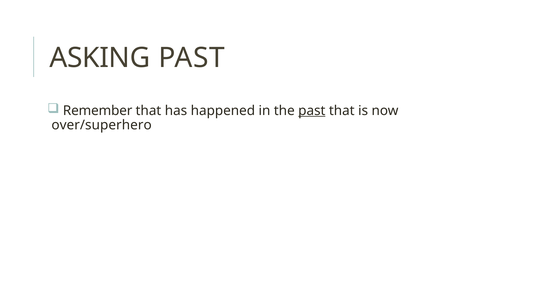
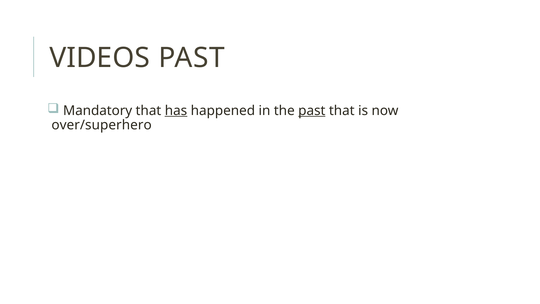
ASKING: ASKING -> VIDEOS (100, 58)
Remember: Remember -> Mandatory (98, 110)
has underline: none -> present (176, 110)
